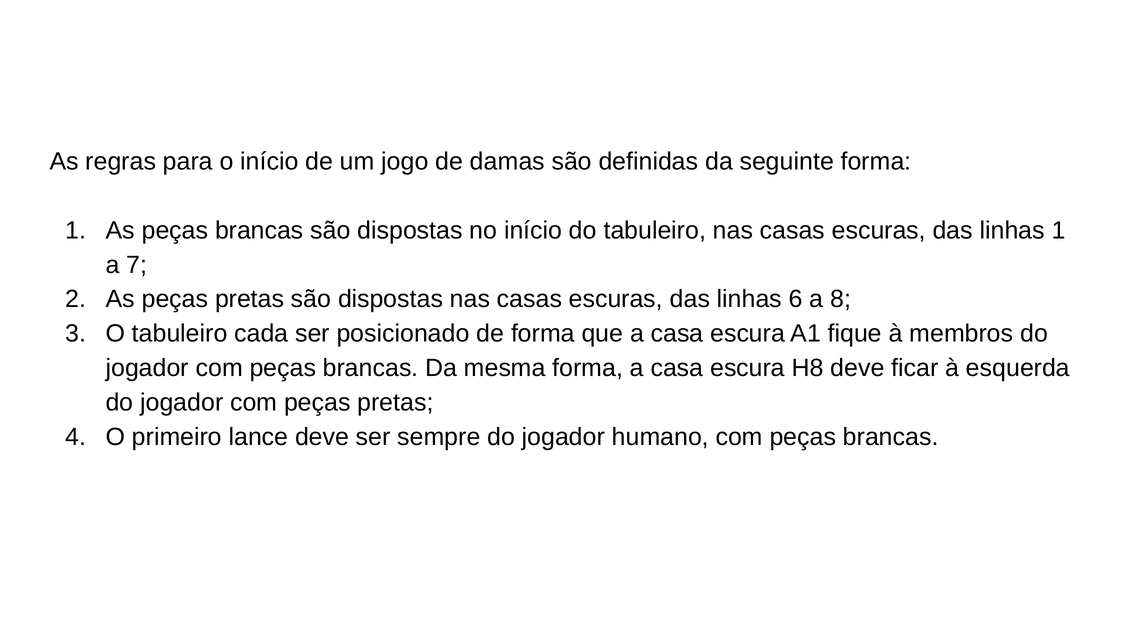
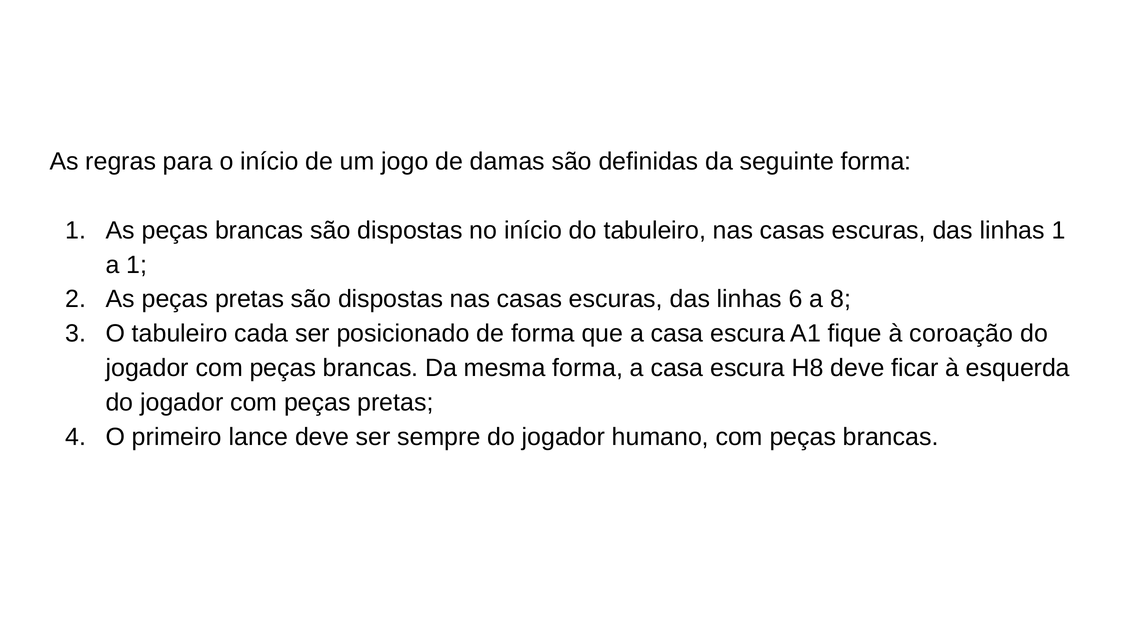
a 7: 7 -> 1 (137, 265)
membros: membros -> coroação (961, 334)
